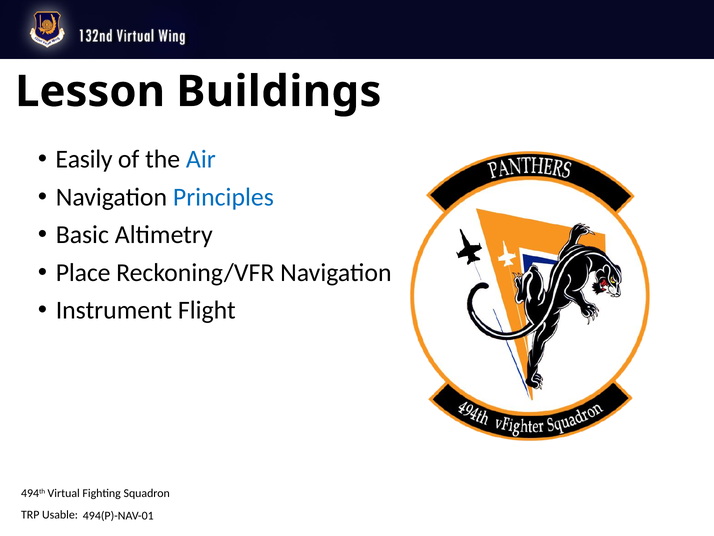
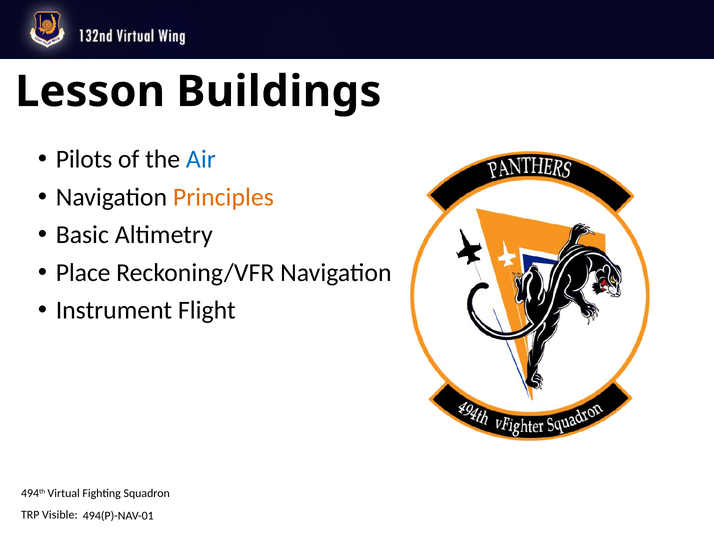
Easily: Easily -> Pilots (84, 159)
Principles colour: blue -> orange (223, 197)
Usable: Usable -> Visible (60, 514)
